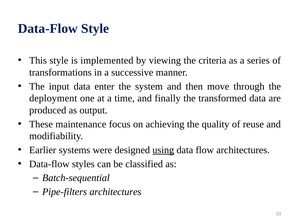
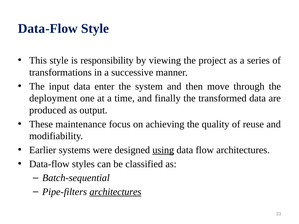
implemented: implemented -> responsibility (107, 61)
criteria: criteria -> project (212, 61)
architectures underline: none -> present (115, 192)
